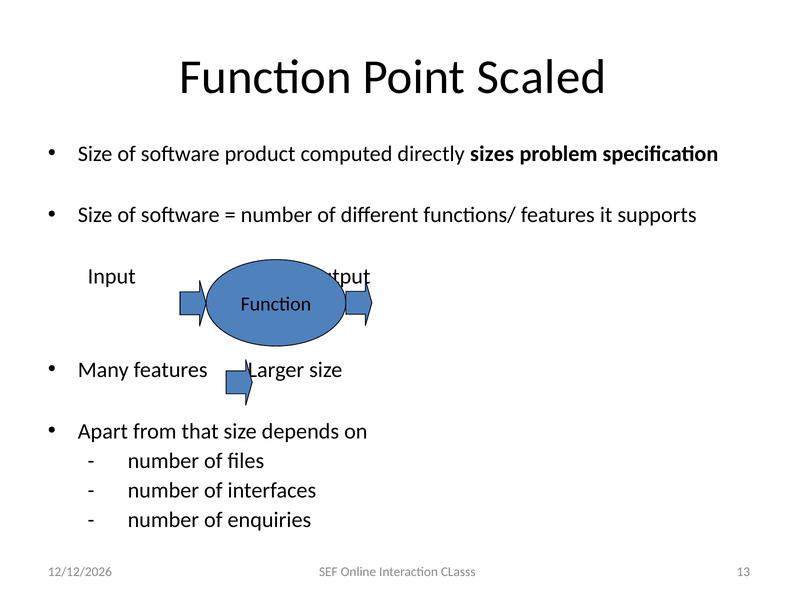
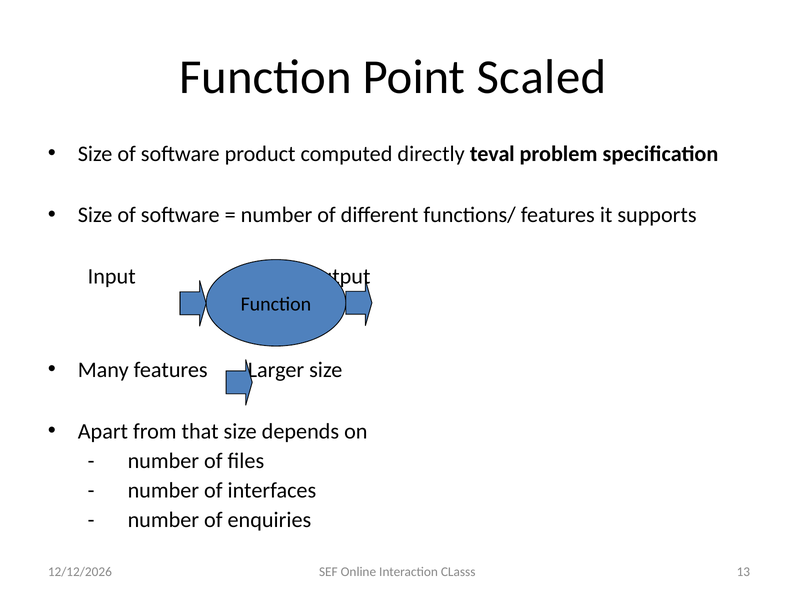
sizes: sizes -> teval (492, 154)
